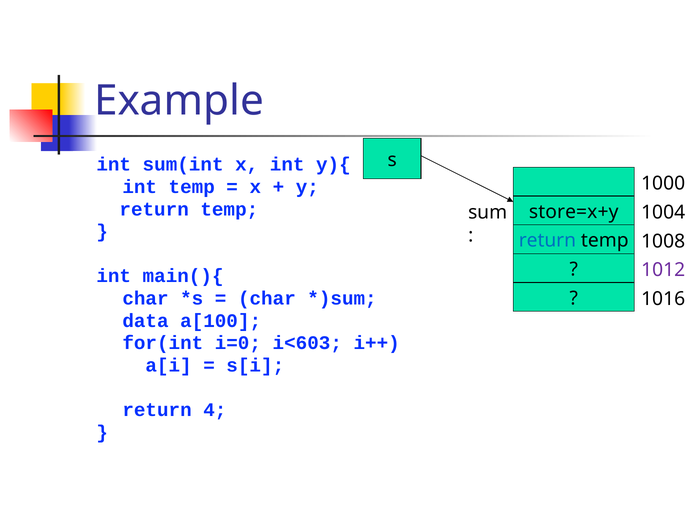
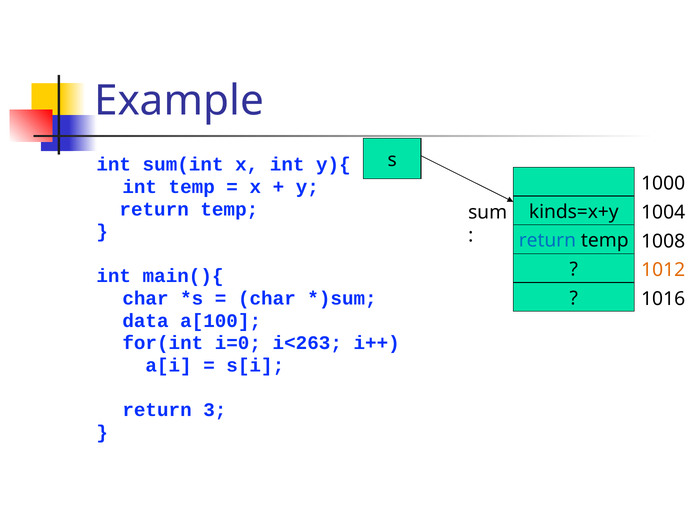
store=x+y: store=x+y -> kinds=x+y (574, 212)
1012 colour: purple -> orange (663, 270)
i<603: i<603 -> i<263 (307, 343)
4: 4 -> 3 (215, 410)
